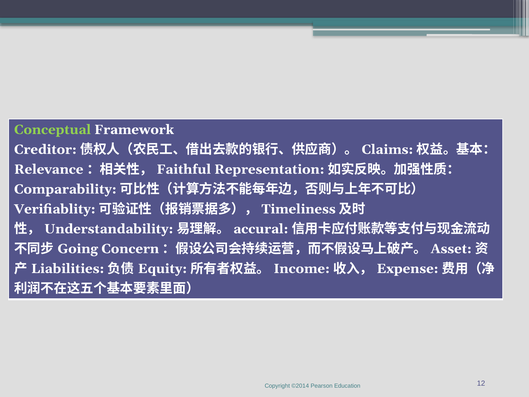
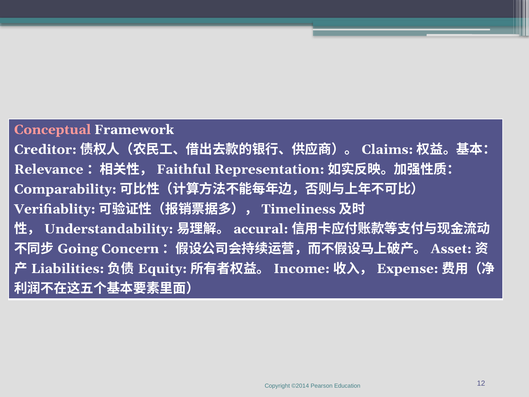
Conceptual colour: light green -> pink (53, 130)
